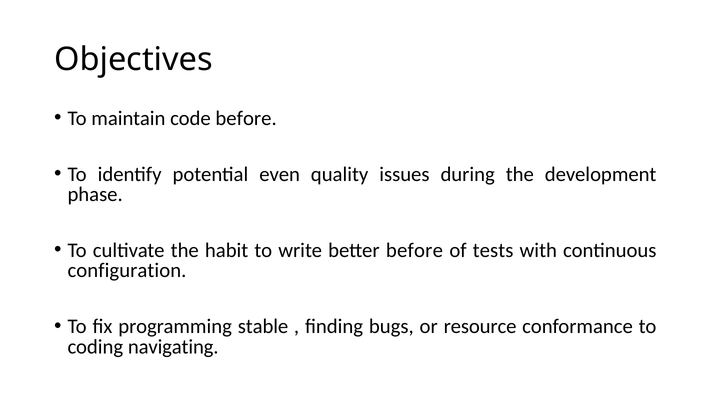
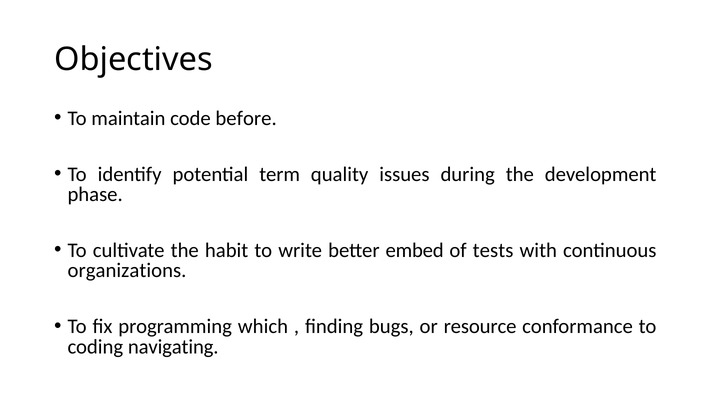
even: even -> term (280, 174)
better before: before -> embed (415, 250)
configuration: configuration -> organizations (127, 271)
stable: stable -> which (263, 326)
